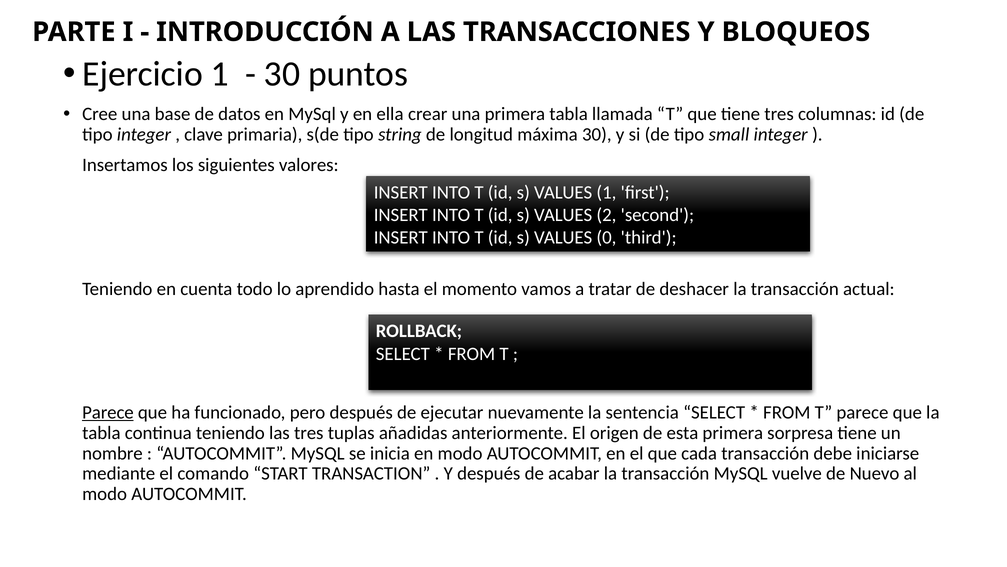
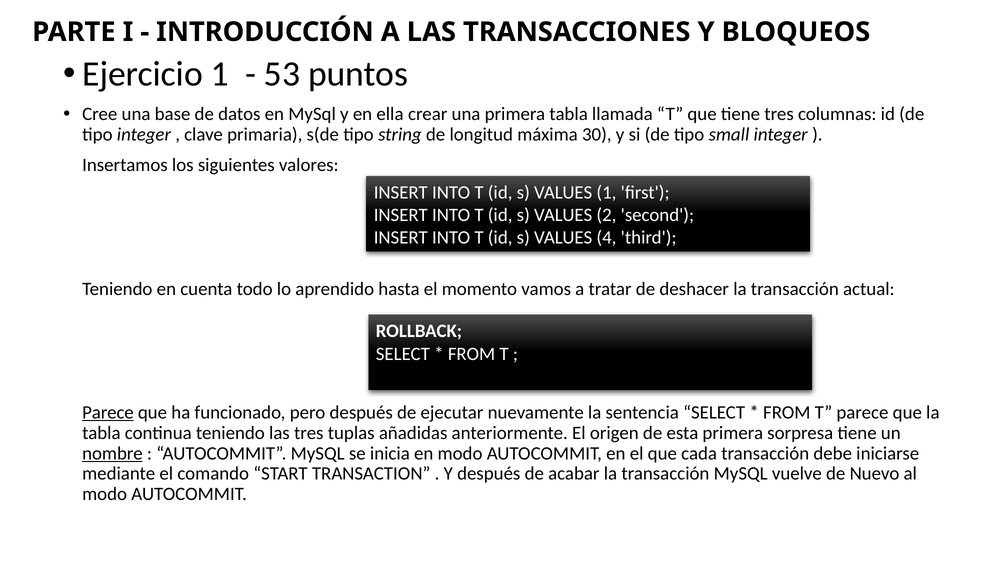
30: 30 -> 53 (282, 74)
0: 0 -> 4 (606, 237)
nombre underline: none -> present (113, 453)
